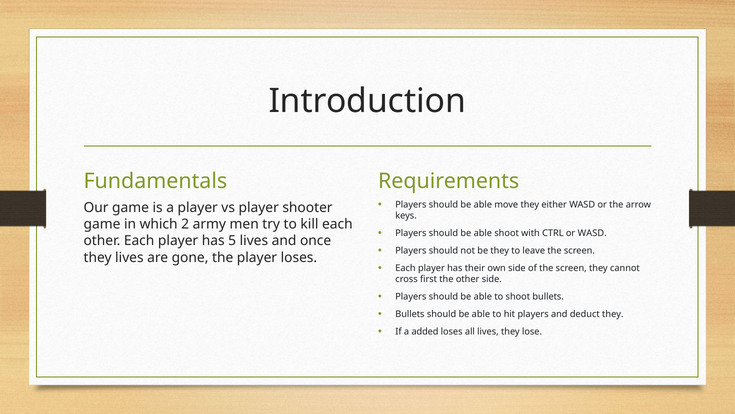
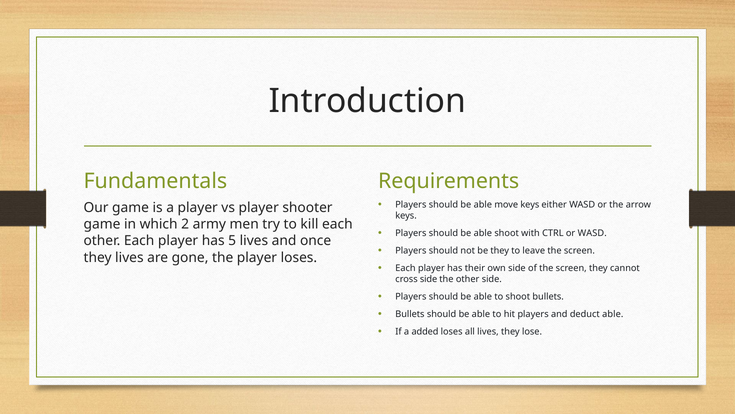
move they: they -> keys (530, 204)
cross first: first -> side (429, 279)
deduct they: they -> able (613, 314)
